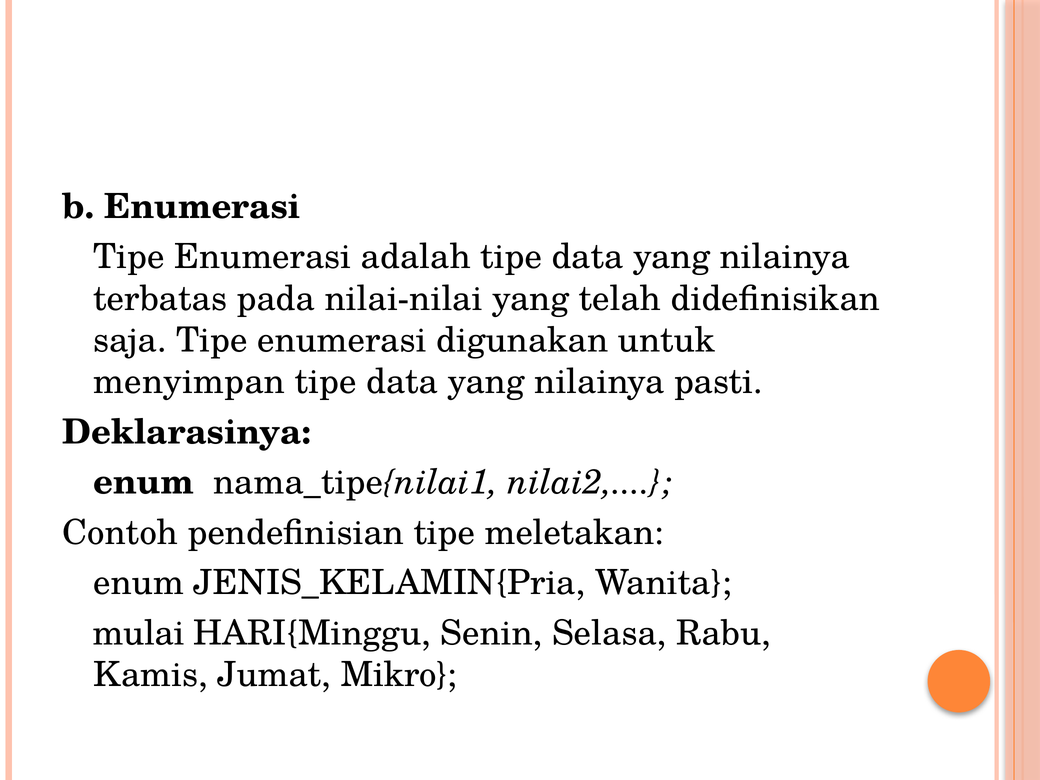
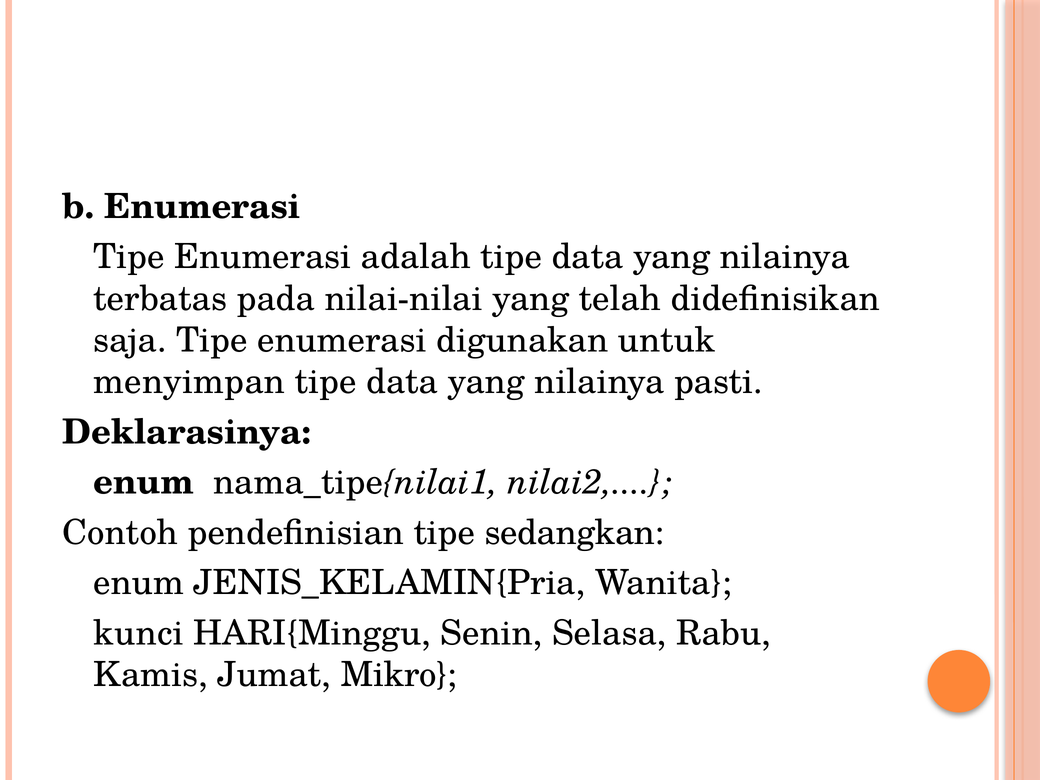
meletakan: meletakan -> sedangkan (574, 533)
mulai: mulai -> kunci (139, 633)
